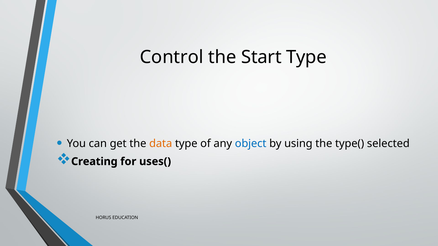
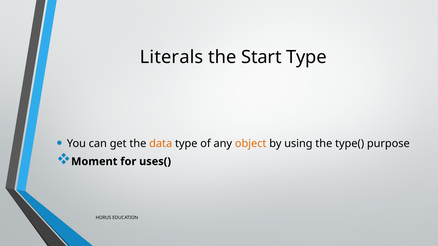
Control: Control -> Literals (172, 57)
object colour: blue -> orange (251, 144)
selected: selected -> purpose (388, 144)
Creating: Creating -> Moment (94, 162)
